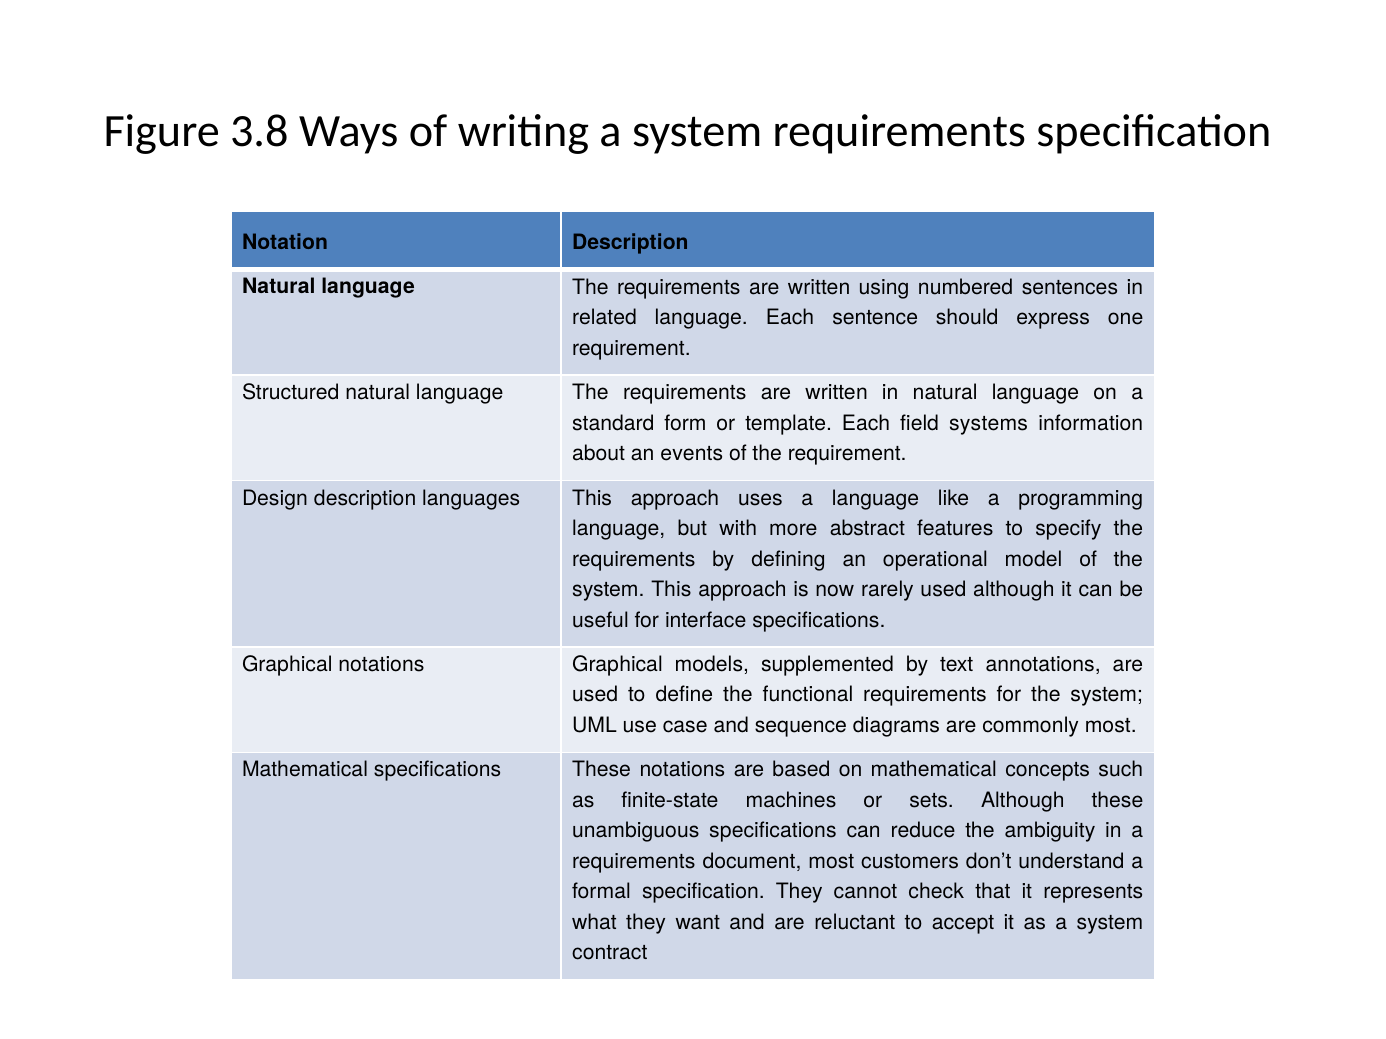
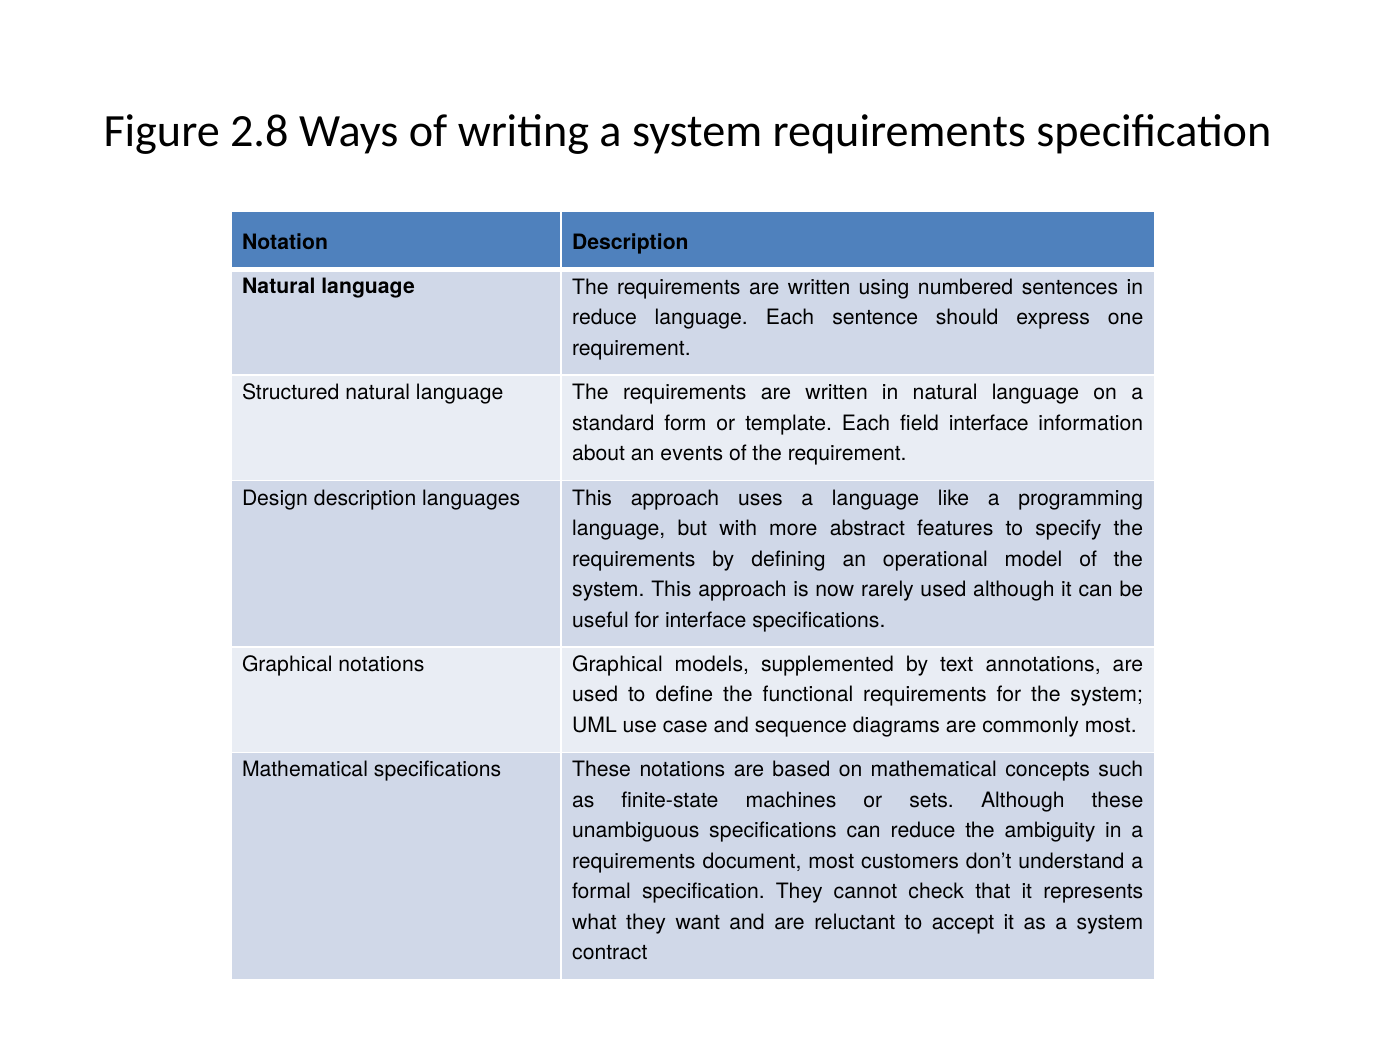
3.8: 3.8 -> 2.8 (259, 131)
related: related -> reduce (604, 318)
field systems: systems -> interface (989, 423)
